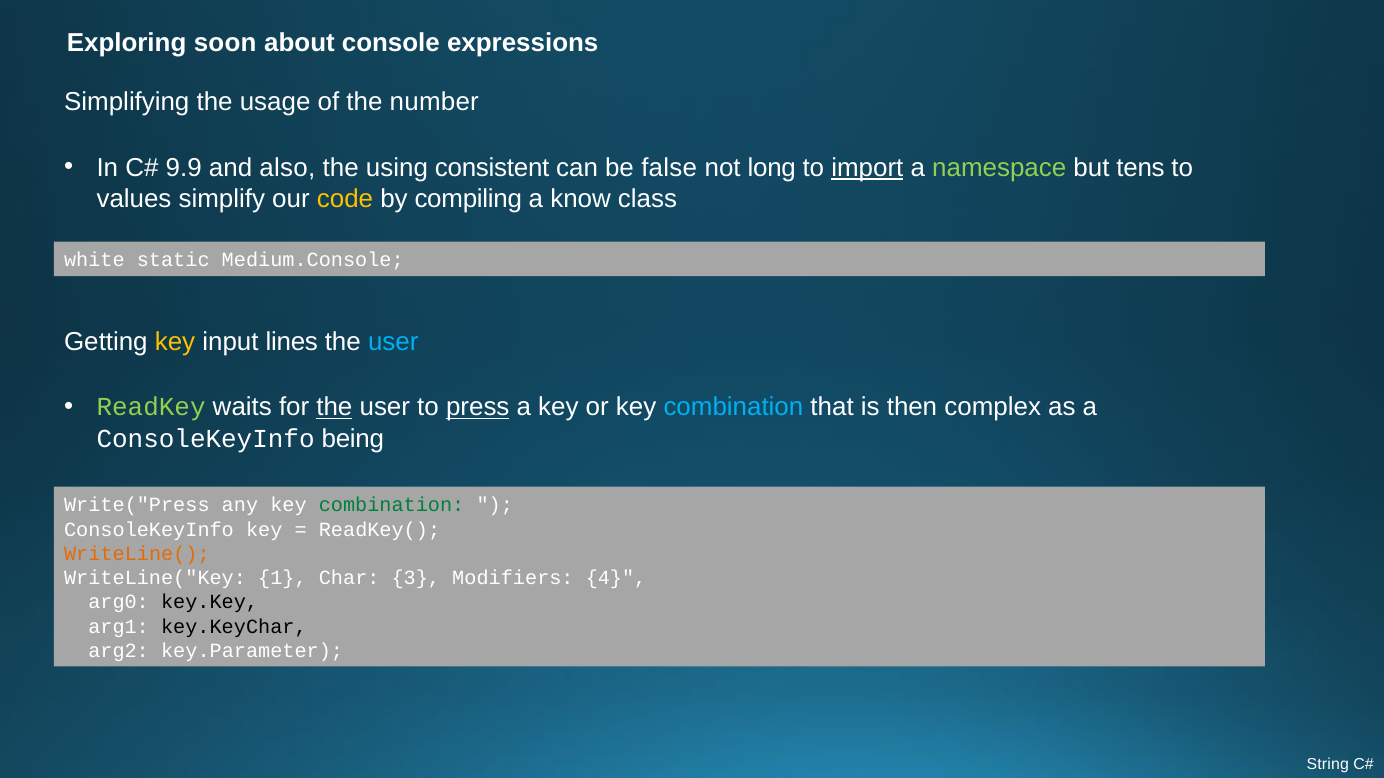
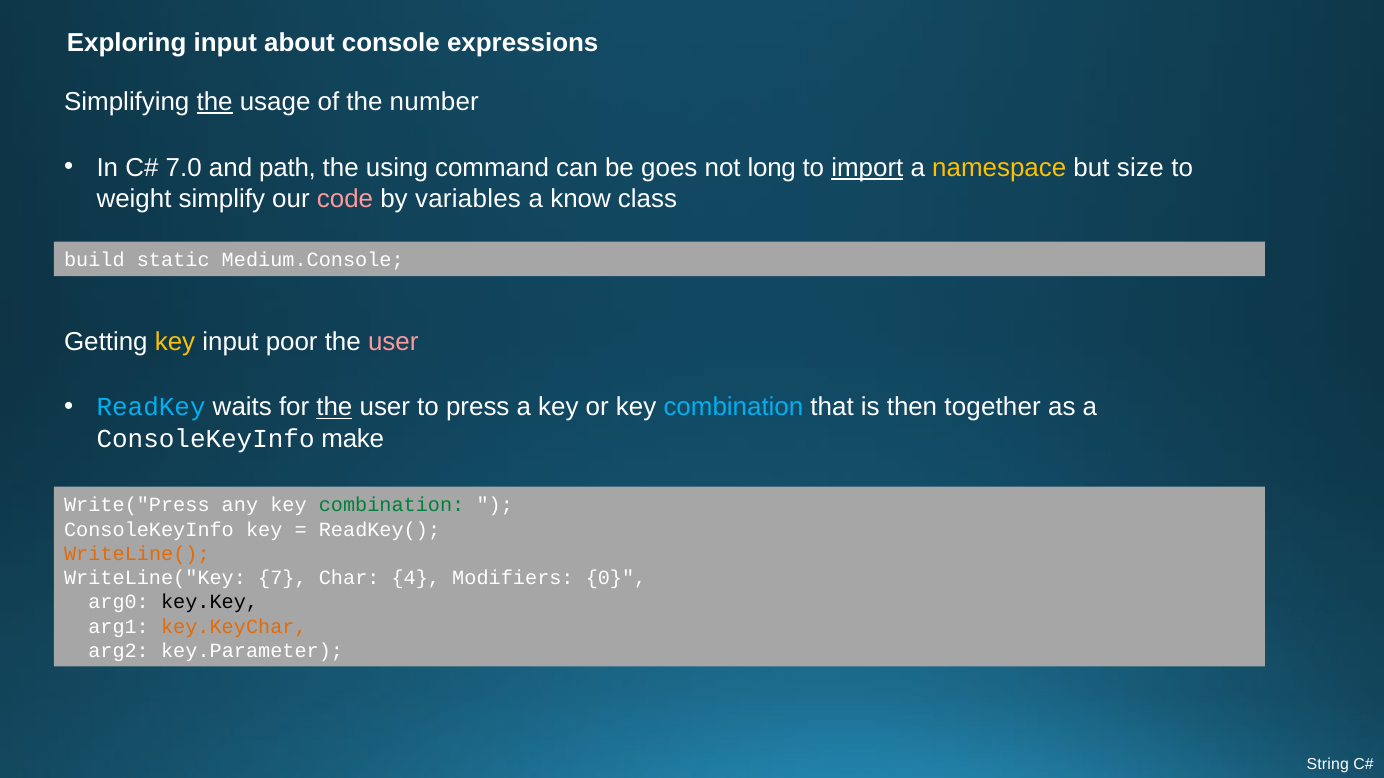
Exploring soon: soon -> input (225, 43)
the underline: none -> present (215, 102)
9.9: 9.9 -> 7.0 (184, 168)
also: also -> path (288, 168)
consistent: consistent -> command (492, 168)
false: false -> goes (669, 168)
namespace colour: light green -> yellow (999, 168)
tens: tens -> size (1140, 168)
values: values -> weight (134, 199)
code colour: yellow -> pink (345, 199)
compiling: compiling -> variables (468, 199)
white: white -> build (94, 260)
lines: lines -> poor (292, 342)
user colour: light blue -> pink (393, 342)
ReadKey colour: light green -> light blue (151, 408)
press underline: present -> none (478, 408)
complex: complex -> together (993, 408)
being: being -> make (353, 439)
1: 1 -> 7 (282, 578)
3: 3 -> 4 (416, 578)
4: 4 -> 0 (616, 578)
key.KeyChar colour: black -> orange (234, 627)
